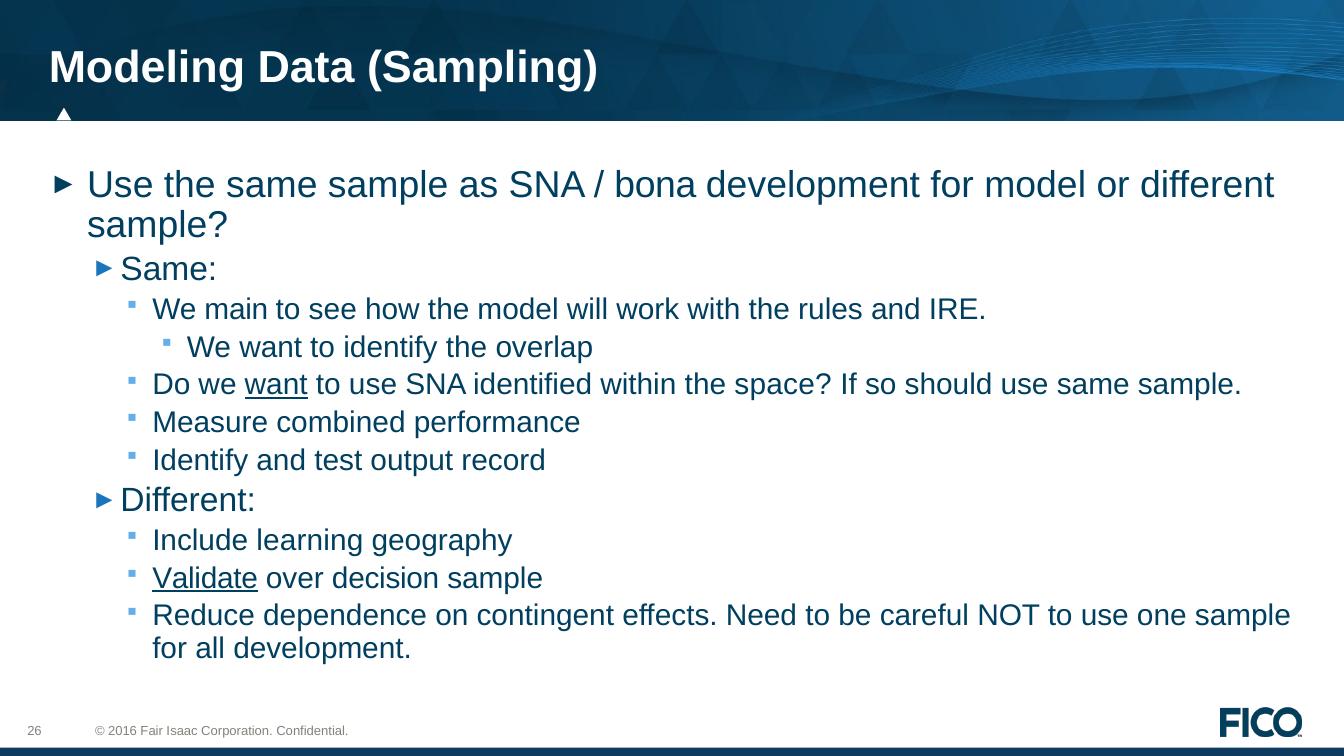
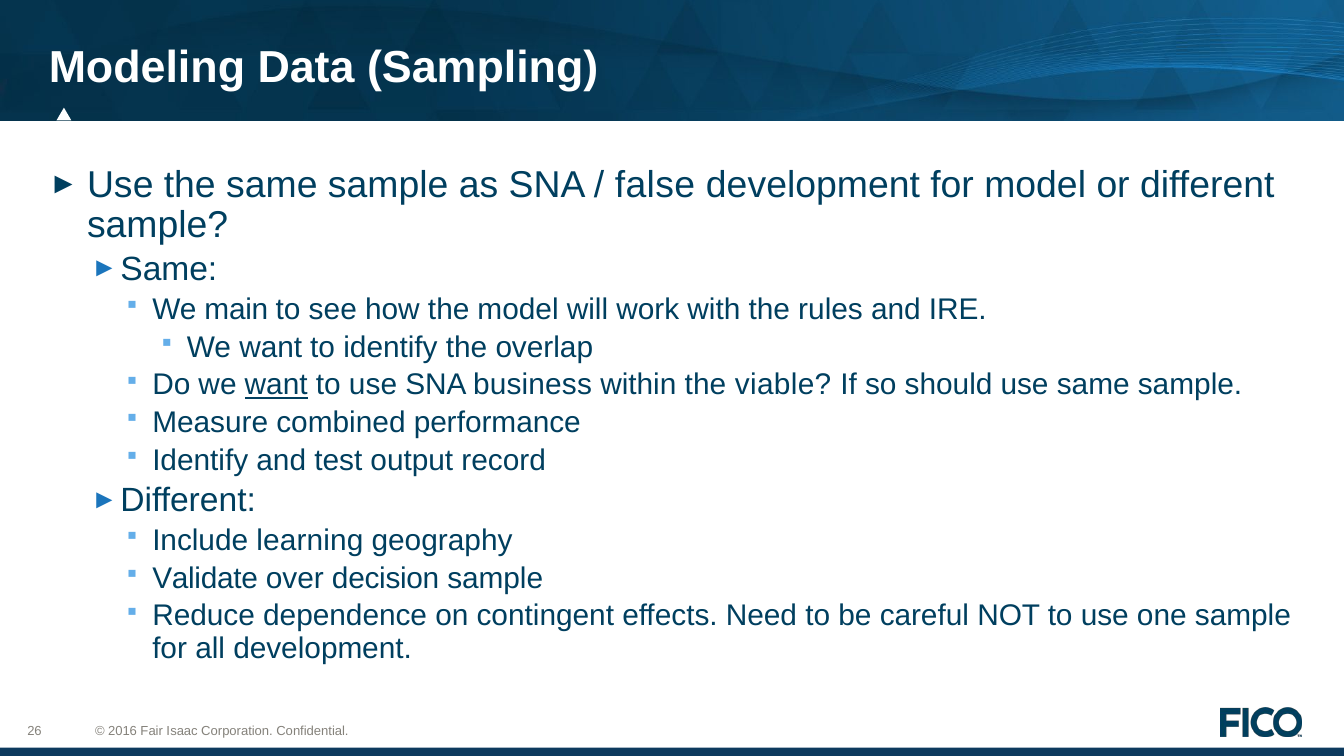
bona: bona -> false (655, 185)
identified: identified -> business (533, 385)
space: space -> viable (783, 385)
Validate underline: present -> none (205, 578)
